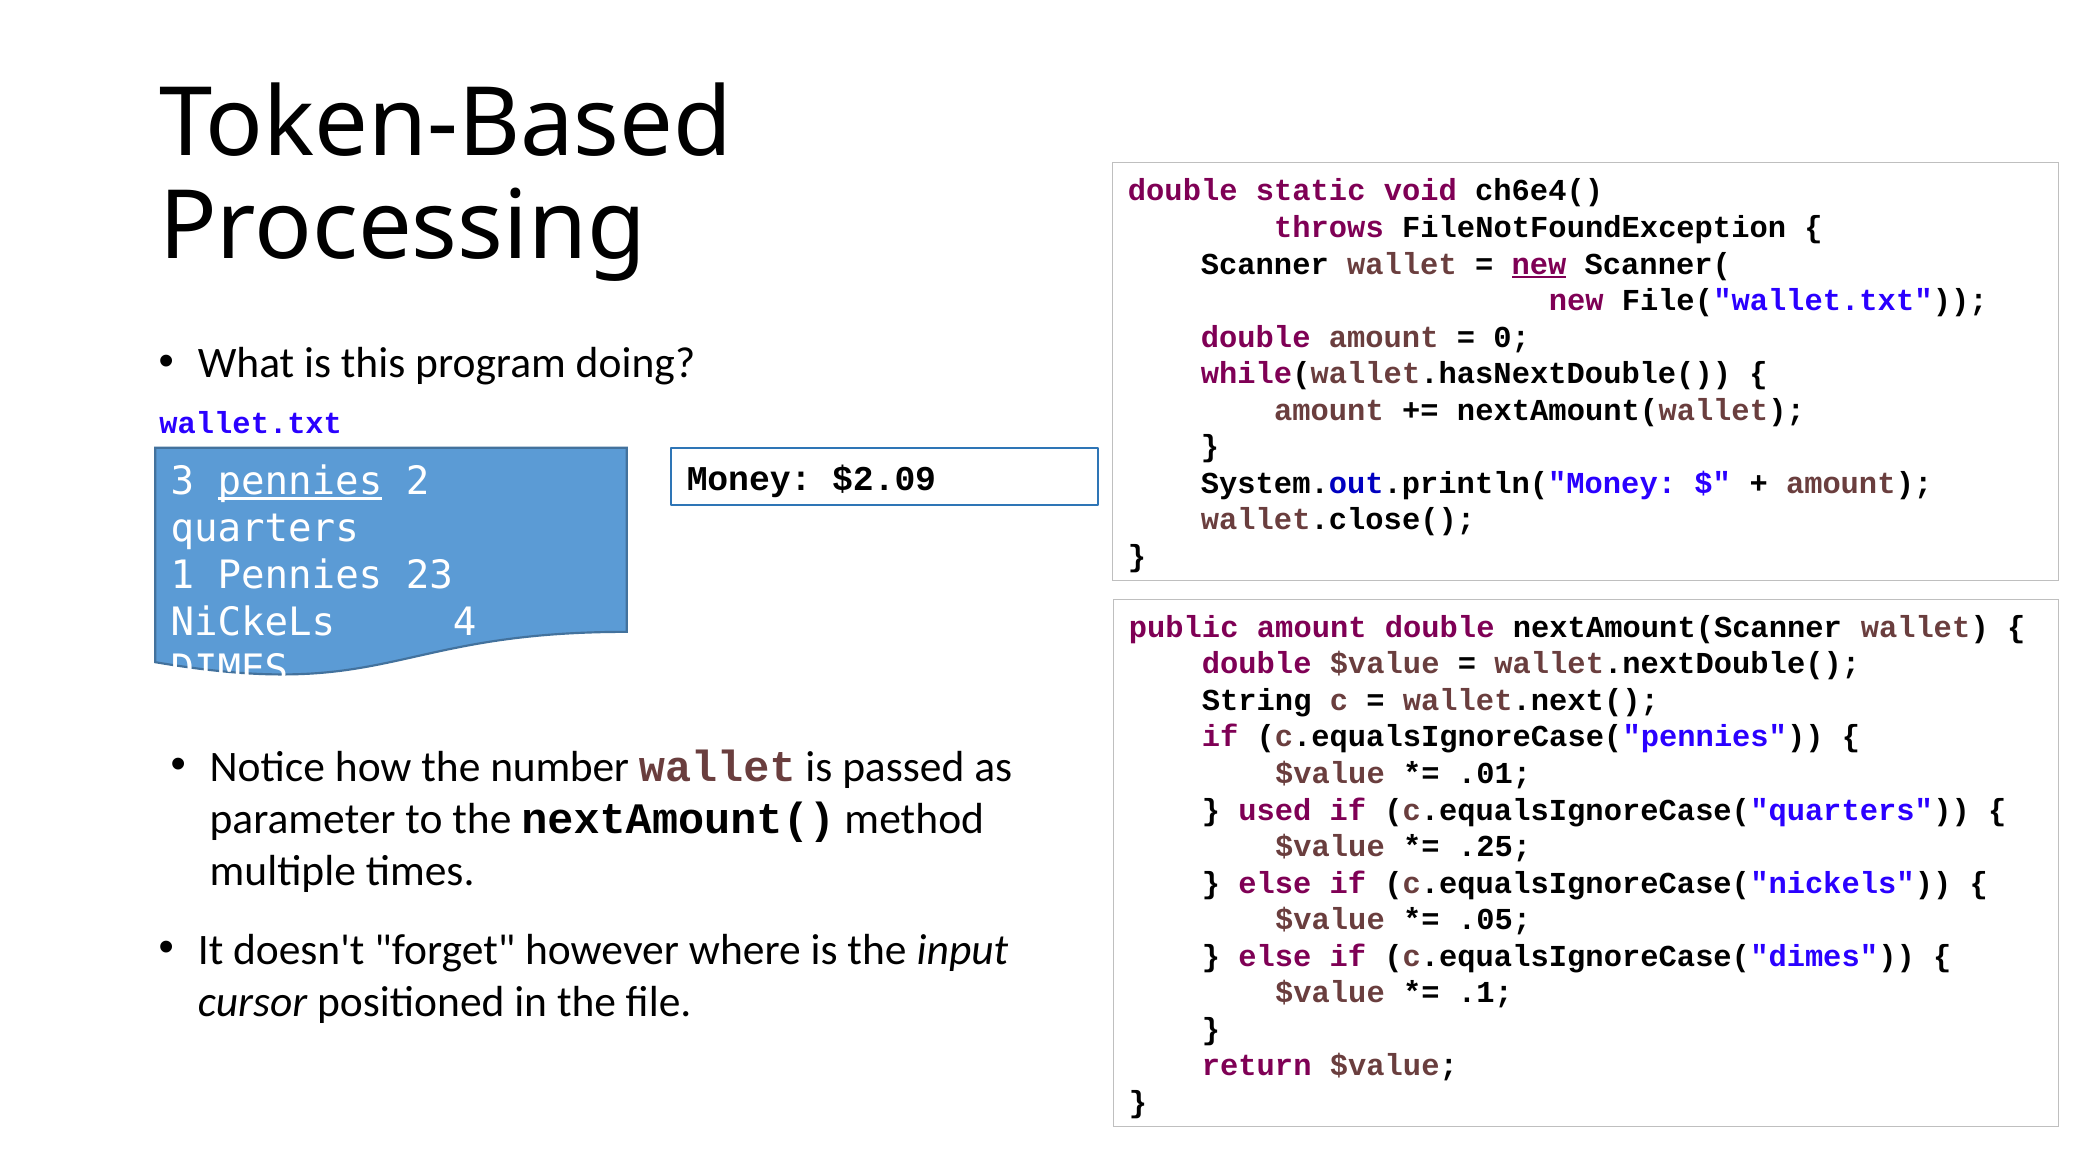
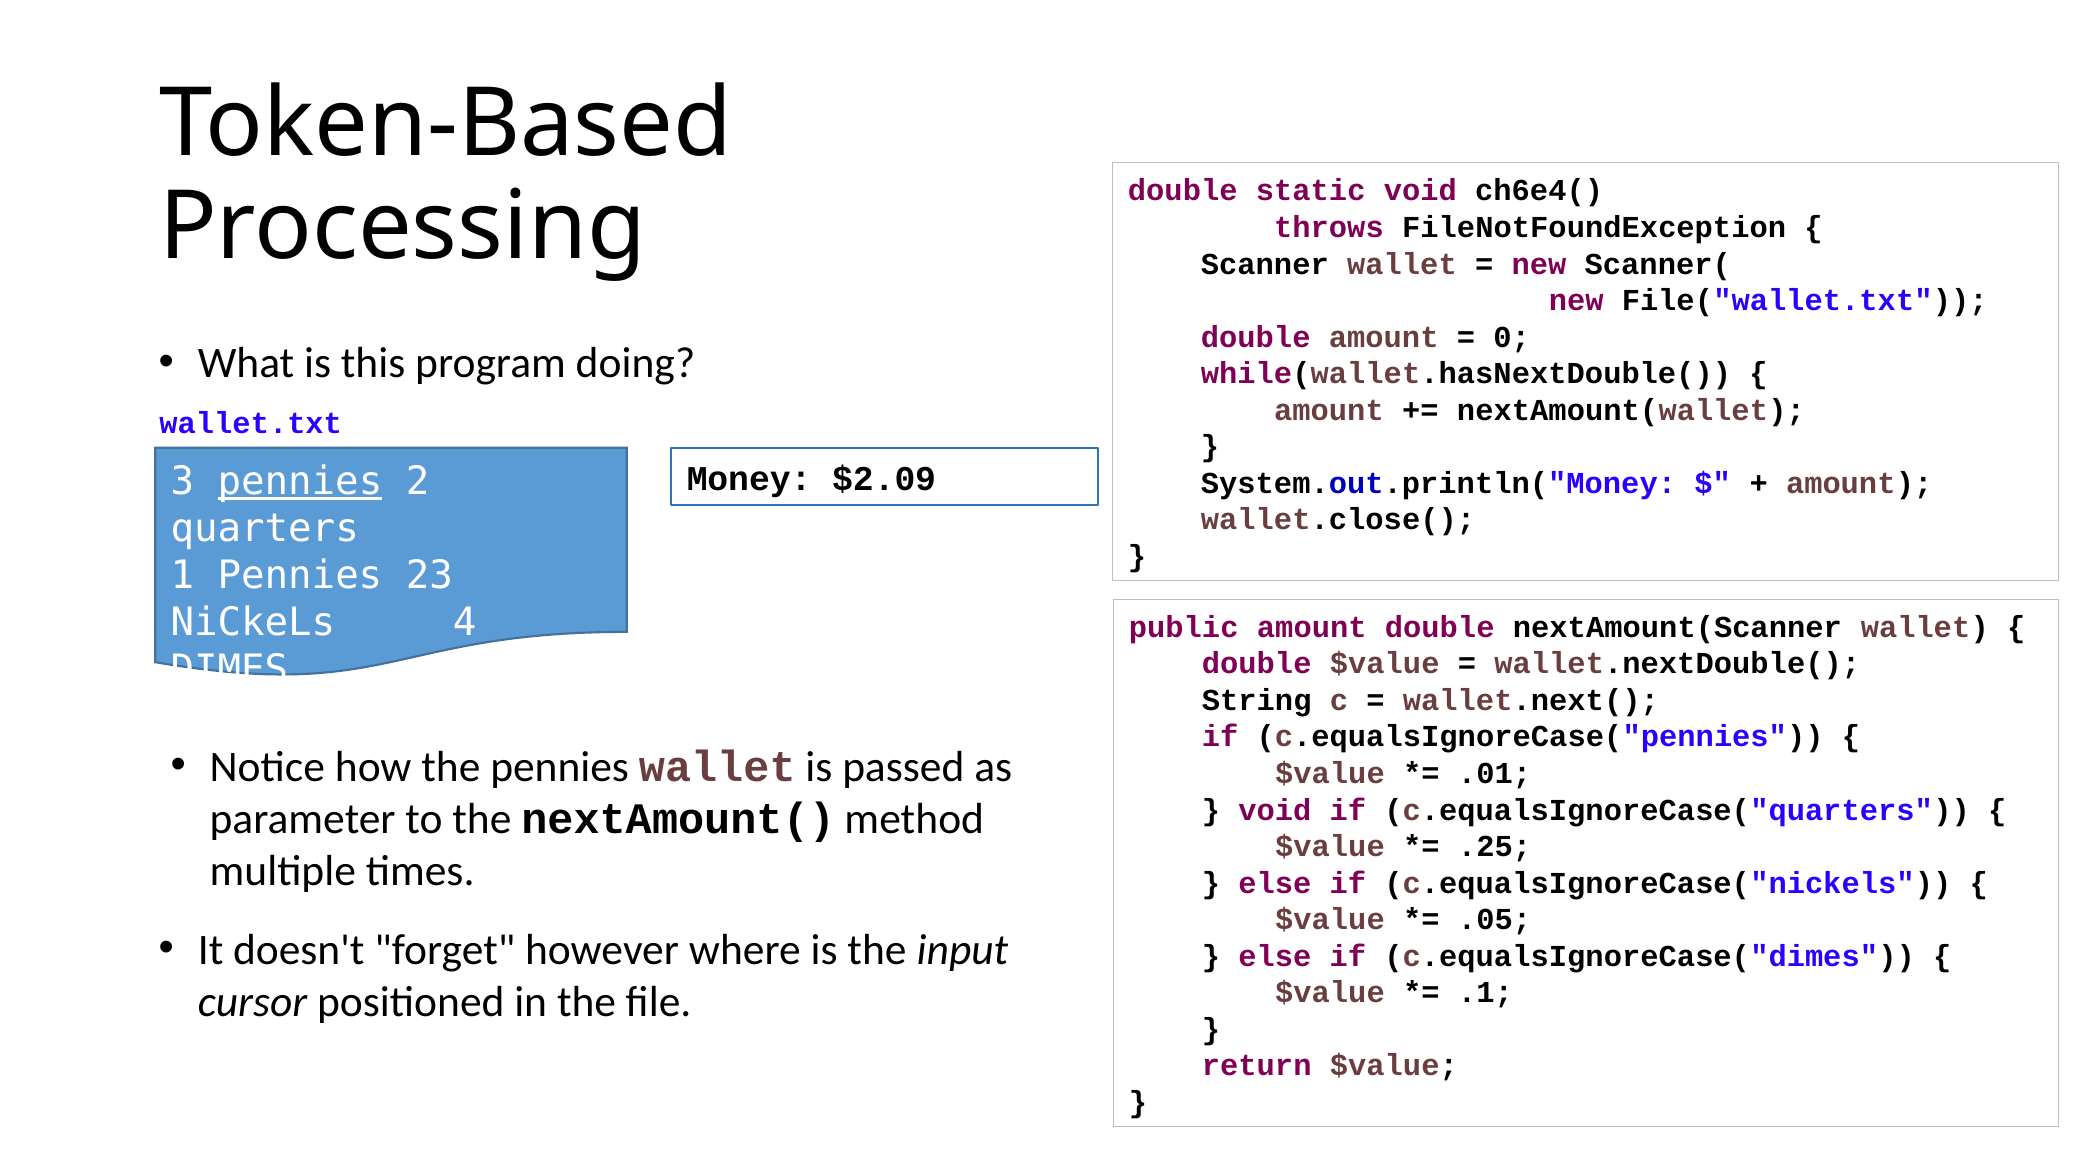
new underline: present -> none (1539, 264)
the number: number -> pennies (560, 767)
used: used -> void (1275, 810)
